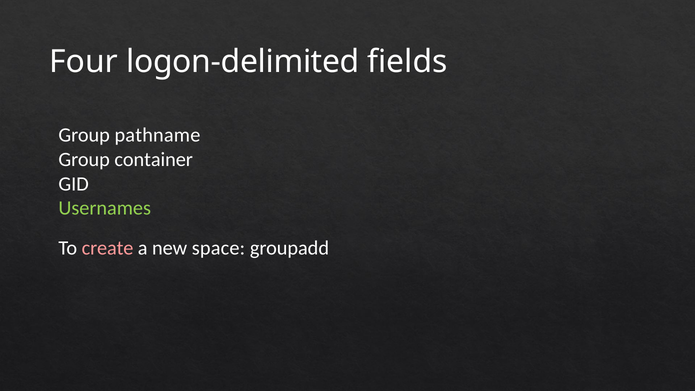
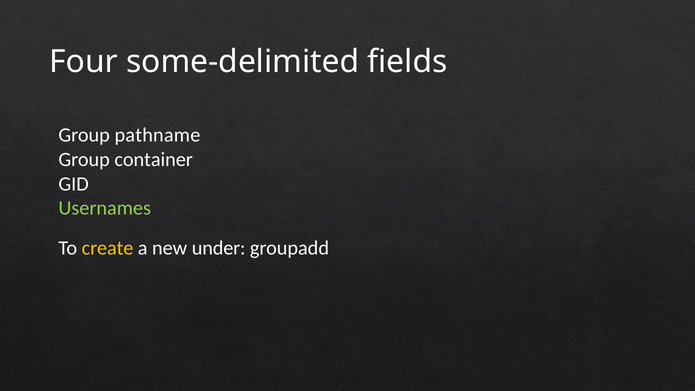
logon-delimited: logon-delimited -> some-delimited (243, 62)
create colour: pink -> yellow (108, 248)
space: space -> under (219, 248)
